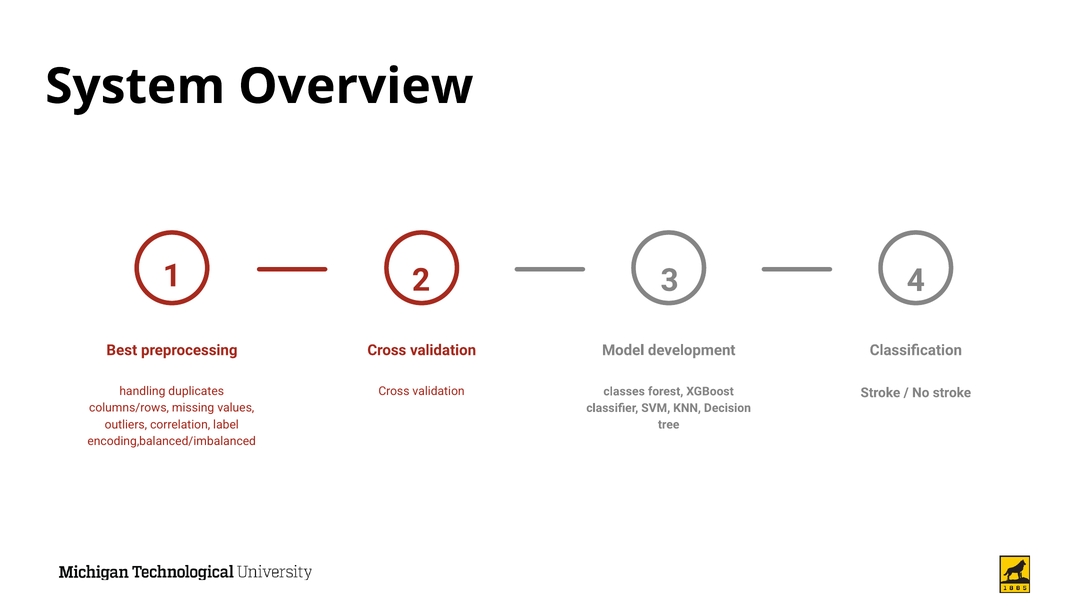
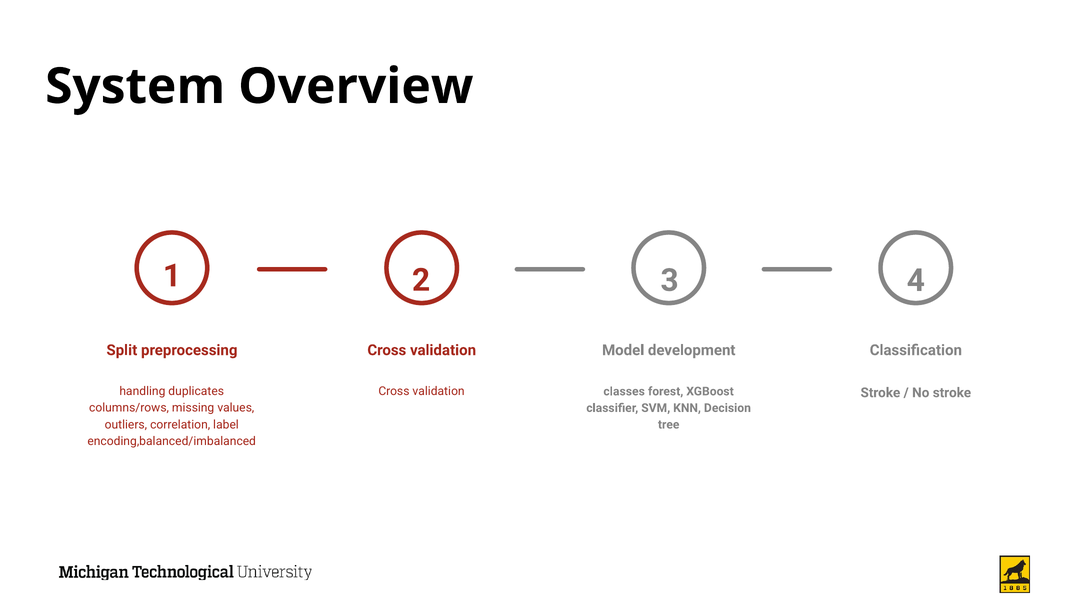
Best: Best -> Split (122, 350)
